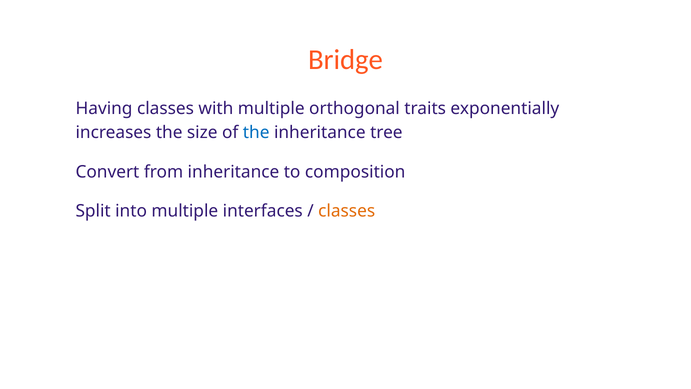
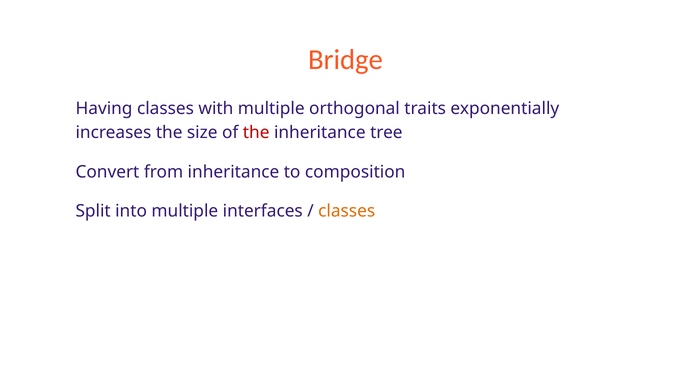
the colour: blue -> red (256, 132)
